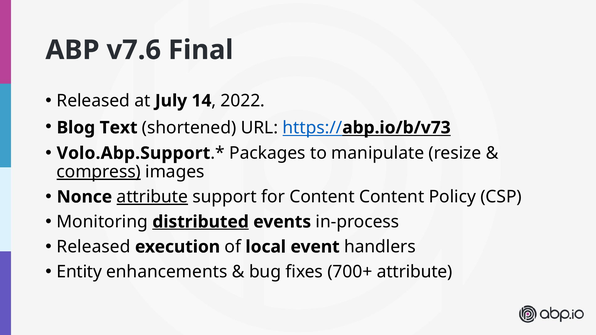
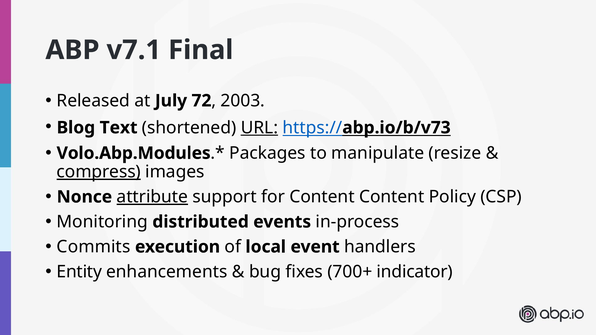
v7.6: v7.6 -> v7.1 (134, 50)
14: 14 -> 72 (201, 101)
2022: 2022 -> 2003 (243, 101)
URL underline: none -> present (259, 128)
Volo.Abp.Support: Volo.Abp.Support -> Volo.Abp.Modules (134, 153)
distributed underline: present -> none (201, 222)
Released: Released -> Commits (93, 247)
700+ attribute: attribute -> indicator (415, 272)
